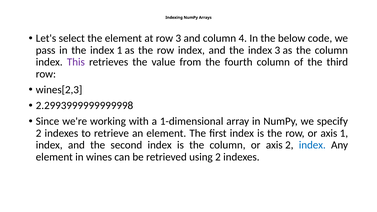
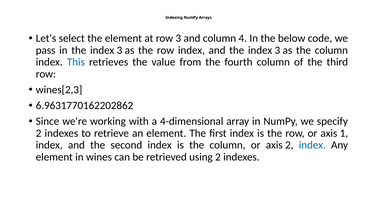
in the index 1: 1 -> 3 (119, 50)
This colour: purple -> blue (76, 62)
2.2993999999999998: 2.2993999999999998 -> 6.9631770162202862 (84, 106)
1-dimensional: 1-dimensional -> 4-dimensional (192, 121)
